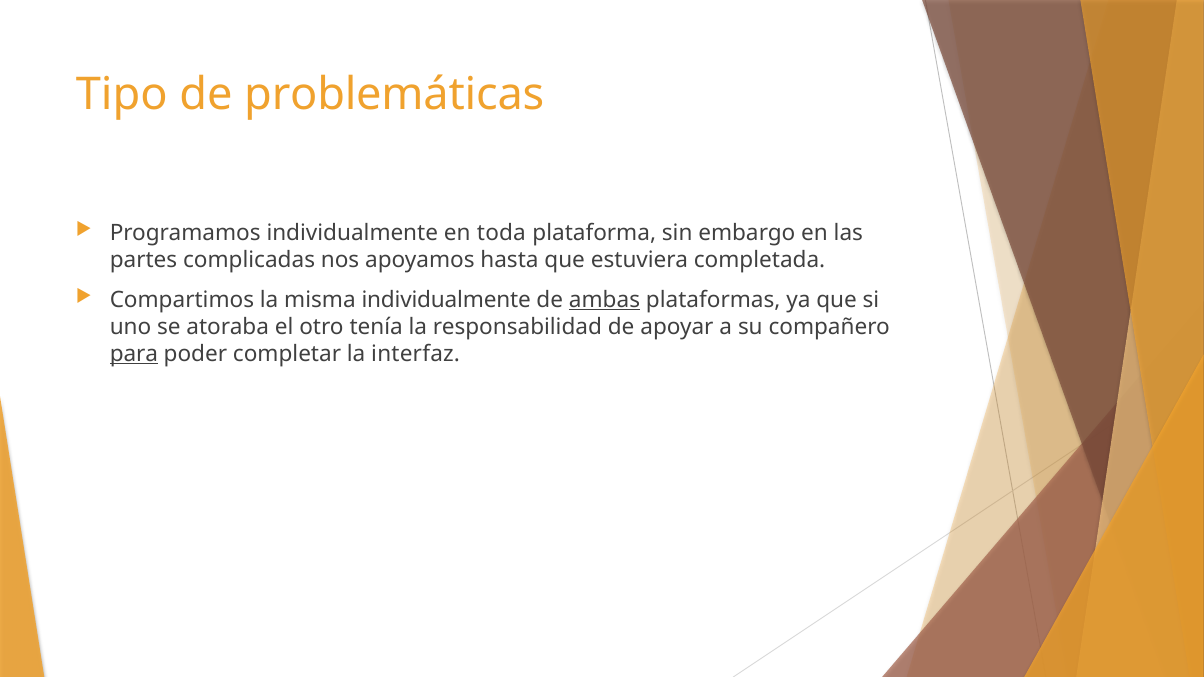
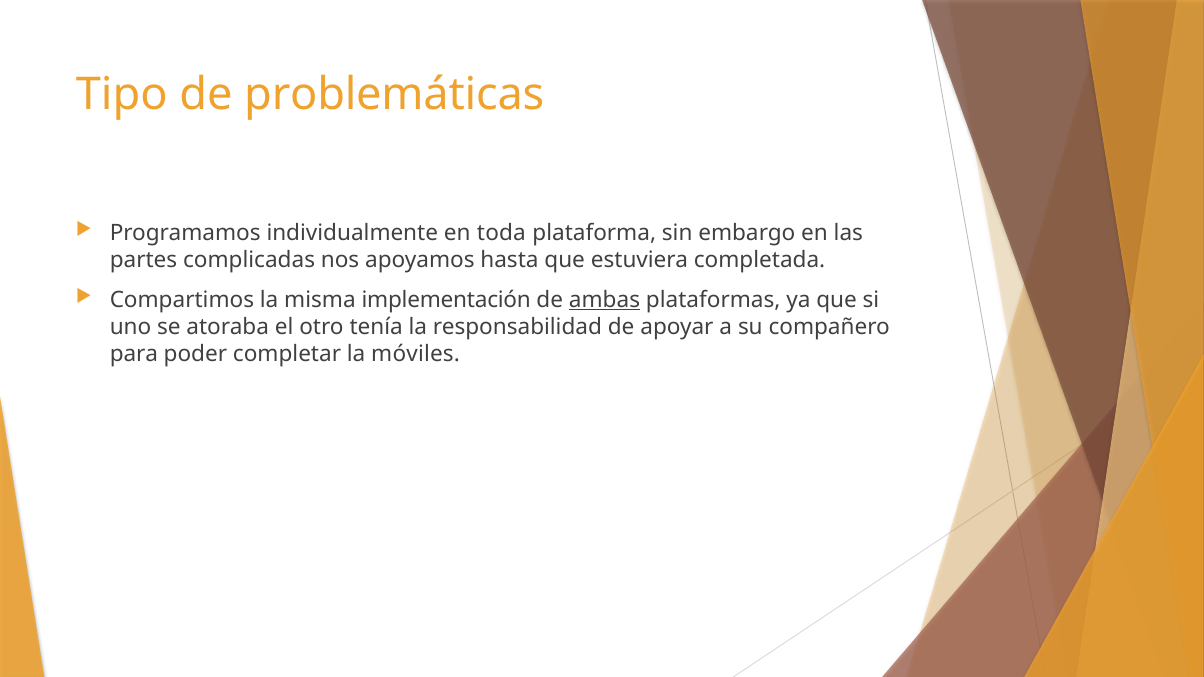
misma individualmente: individualmente -> implementación (446, 300)
para underline: present -> none (134, 354)
interfaz: interfaz -> móviles (416, 354)
